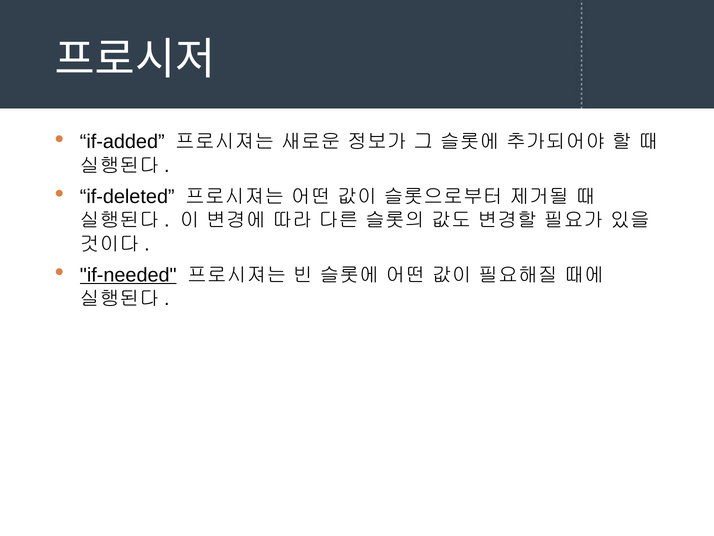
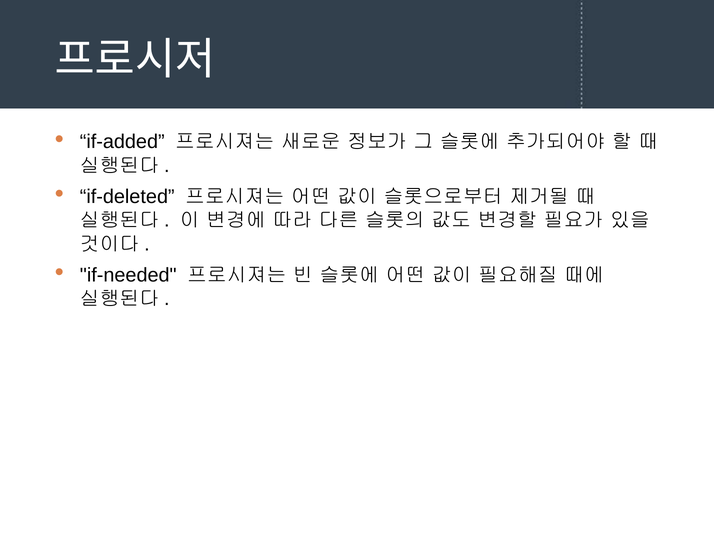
if-needed underline: present -> none (128, 275)
